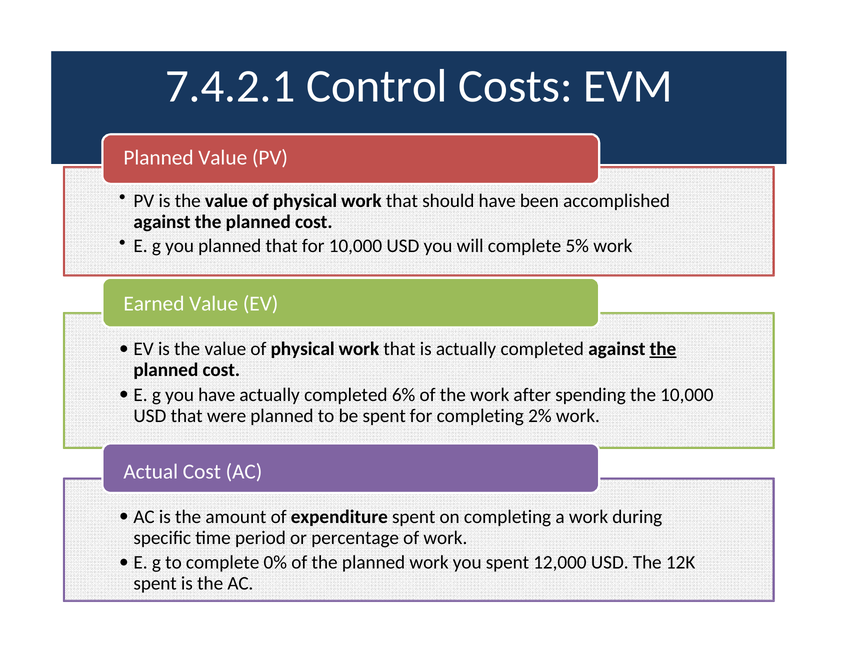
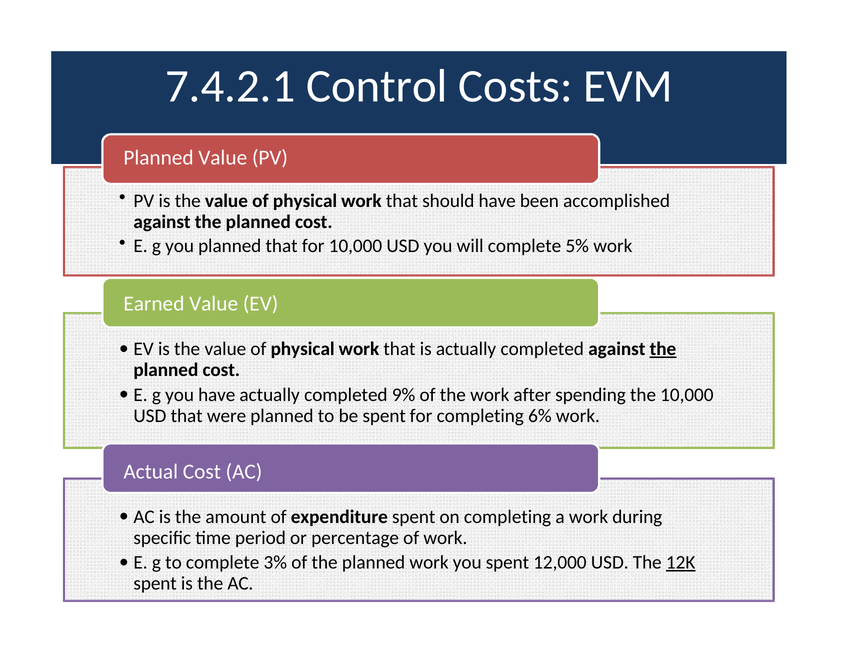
6%: 6% -> 9% (404, 395)
2%: 2% -> 6% (540, 416)
0%: 0% -> 3% (275, 563)
12K underline: none -> present (681, 563)
